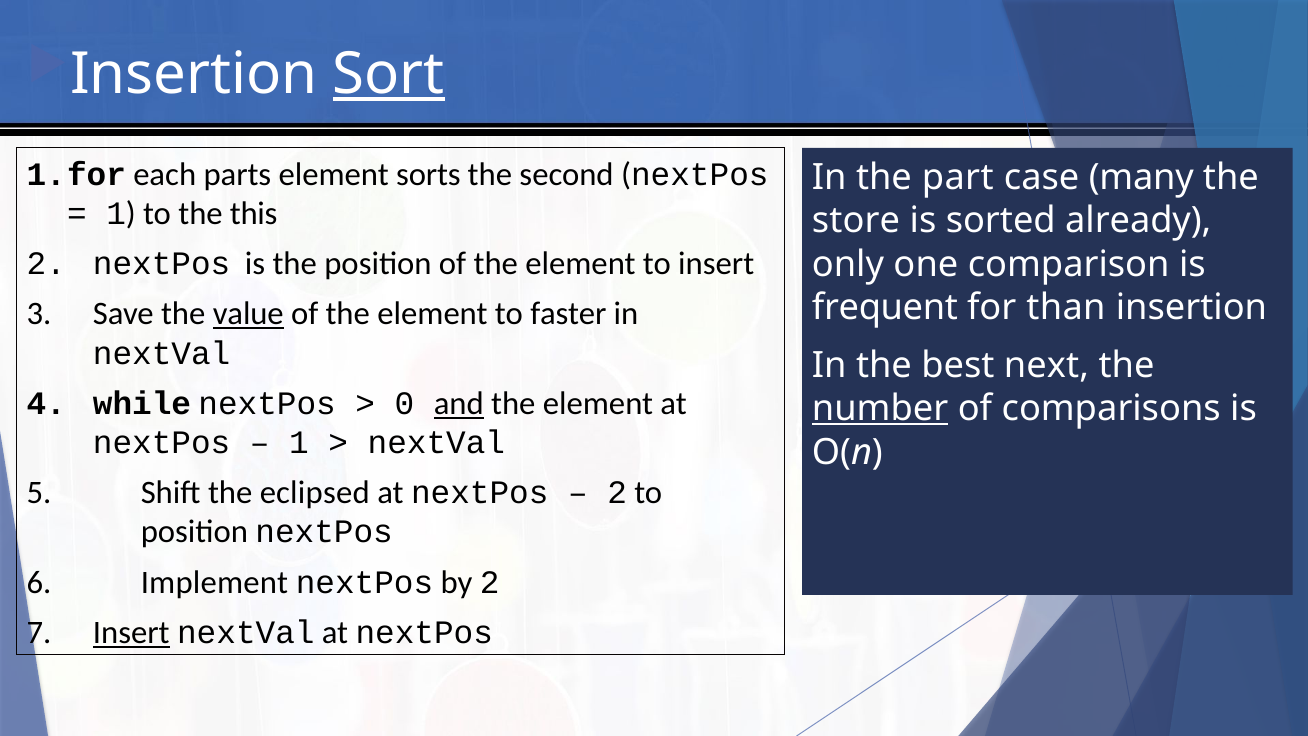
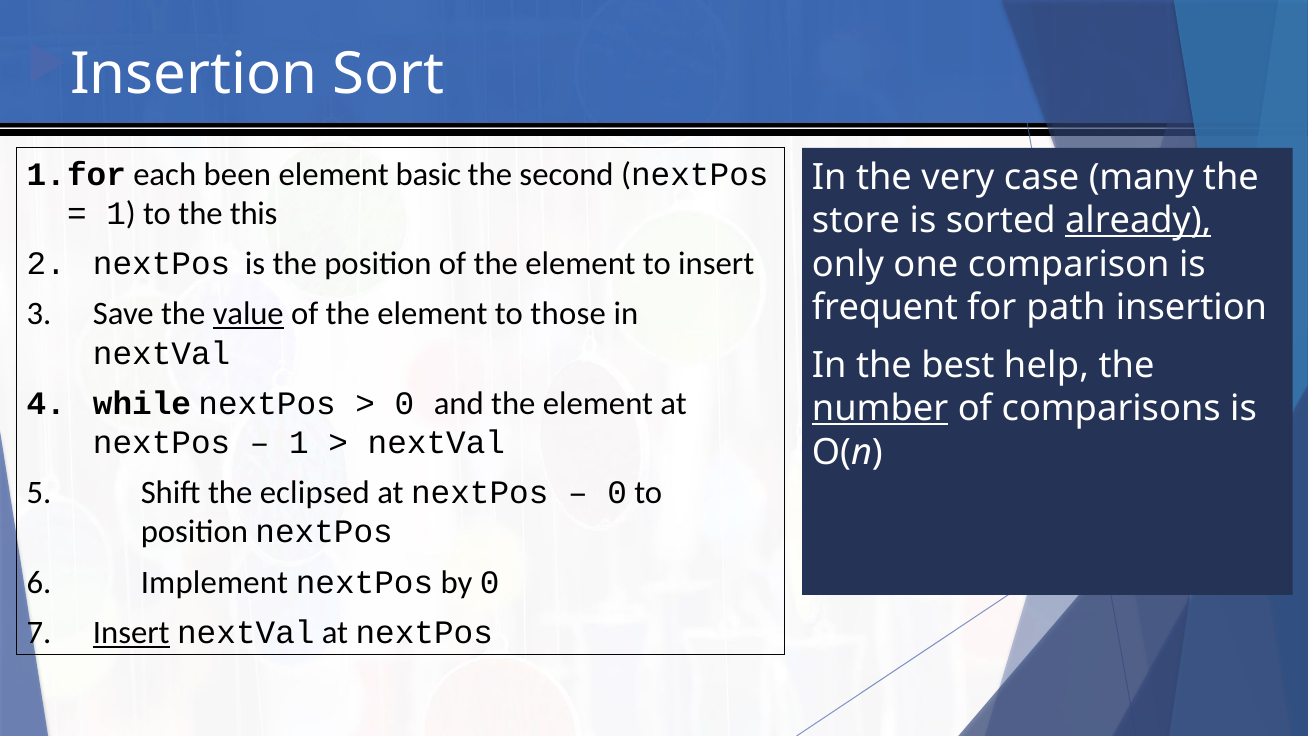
Sort underline: present -> none (389, 74)
parts: parts -> been (237, 175)
sorts: sorts -> basic (428, 175)
part: part -> very (958, 177)
already underline: none -> present (1138, 221)
than: than -> path (1066, 308)
faster: faster -> those (568, 314)
next: next -> help (1046, 365)
and underline: present -> none (459, 403)
2: 2 -> 0 (617, 493)
by 2: 2 -> 0 (490, 582)
